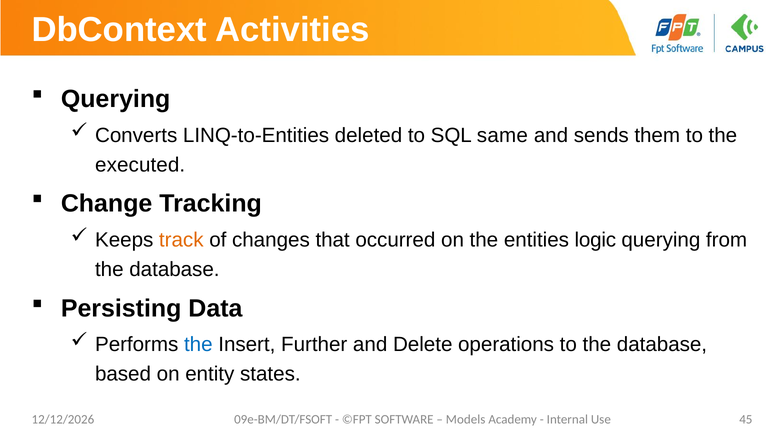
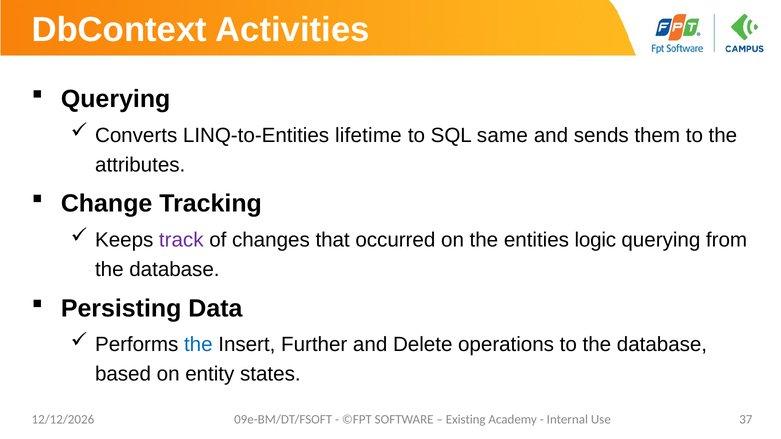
deleted: deleted -> lifetime (368, 135)
executed: executed -> attributes (140, 165)
track colour: orange -> purple (181, 240)
Models: Models -> Existing (466, 420)
45: 45 -> 37 (746, 420)
